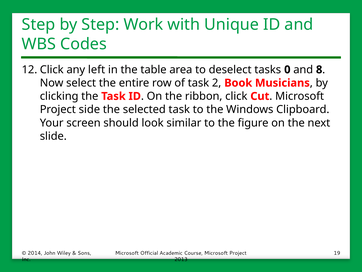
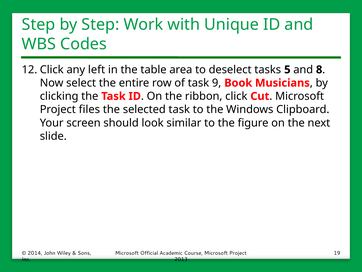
0: 0 -> 5 (287, 70)
2: 2 -> 9 (217, 83)
side: side -> files (89, 109)
